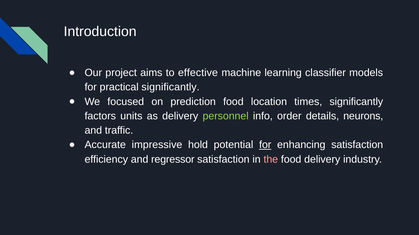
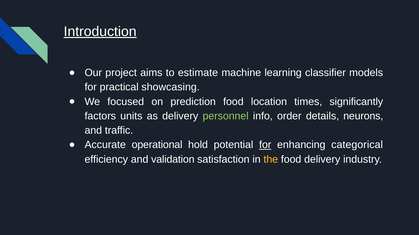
Introduction underline: none -> present (100, 32)
effective: effective -> estimate (198, 73)
practical significantly: significantly -> showcasing (171, 87)
impressive: impressive -> operational (157, 145)
enhancing satisfaction: satisfaction -> categorical (357, 145)
regressor: regressor -> validation (173, 160)
the colour: pink -> yellow (271, 160)
